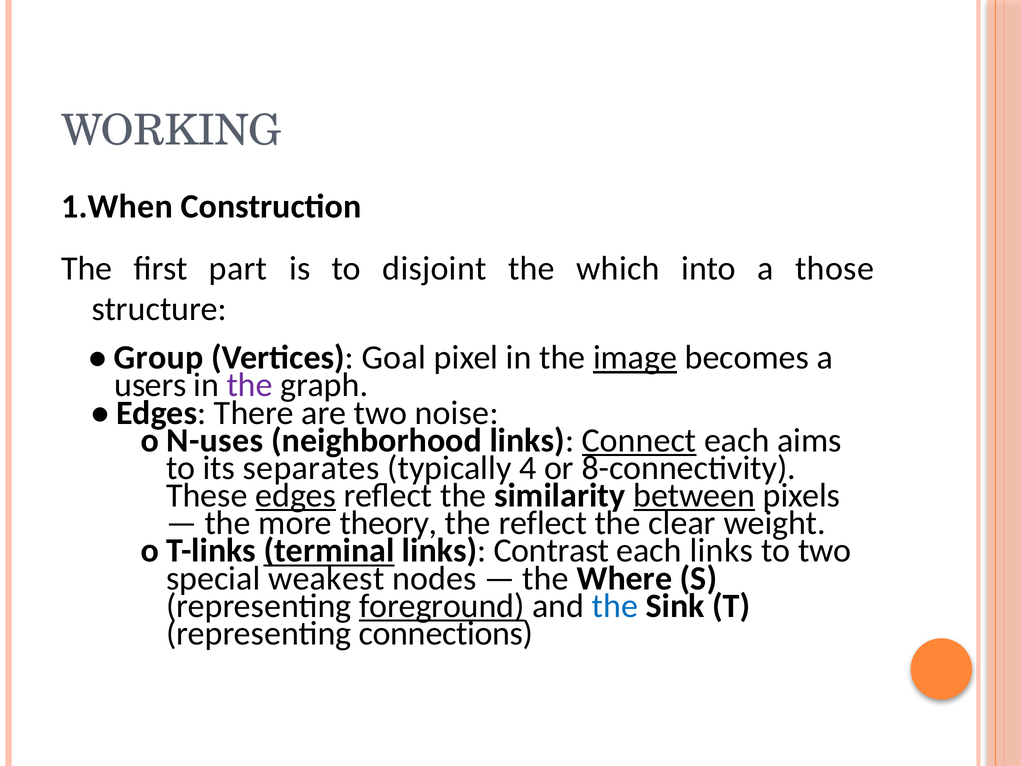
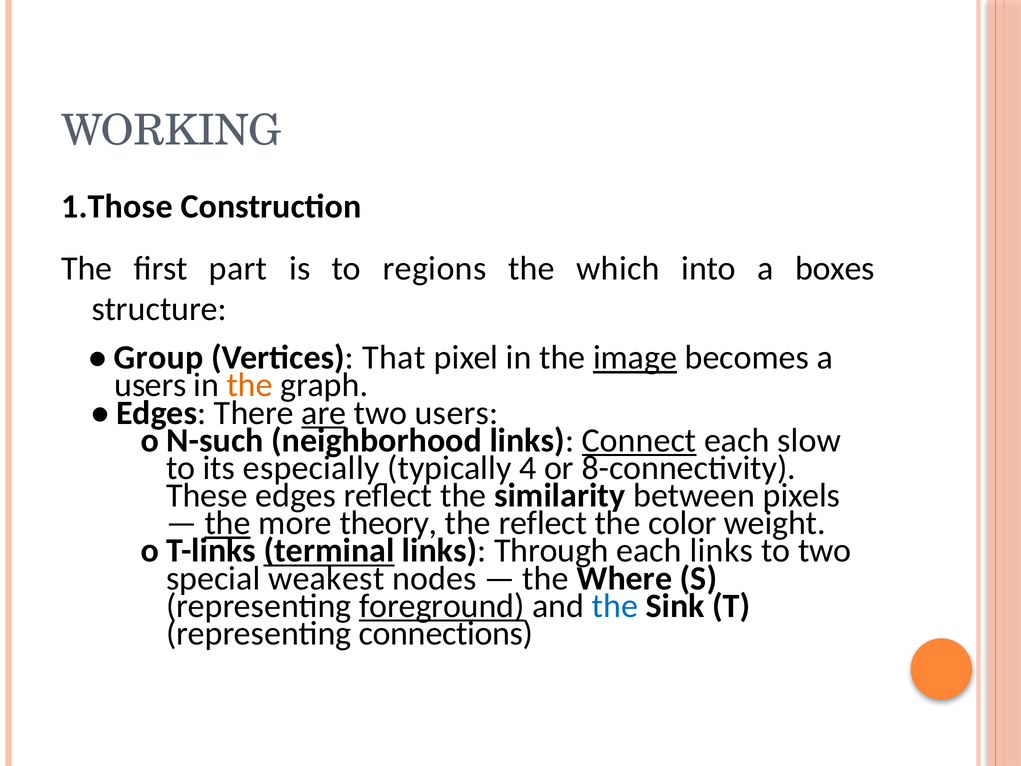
1.When: 1.When -> 1.Those (117, 207)
disjoint: disjoint -> regions (435, 268)
those: those -> boxes (835, 268)
Goal: Goal -> That (394, 357)
the colour: purple -> orange (250, 385)
are underline: none -> present (324, 413)
two noise: noise -> users (457, 413)
N-uses: N-uses -> N-such (215, 440)
aims: aims -> slow (809, 440)
separates: separates -> especially (311, 468)
edges underline: present -> none (296, 495)
between underline: present -> none (694, 495)
the underline: none -> present (228, 523)
clear: clear -> color (682, 523)
Contrast: Contrast -> Through (551, 551)
